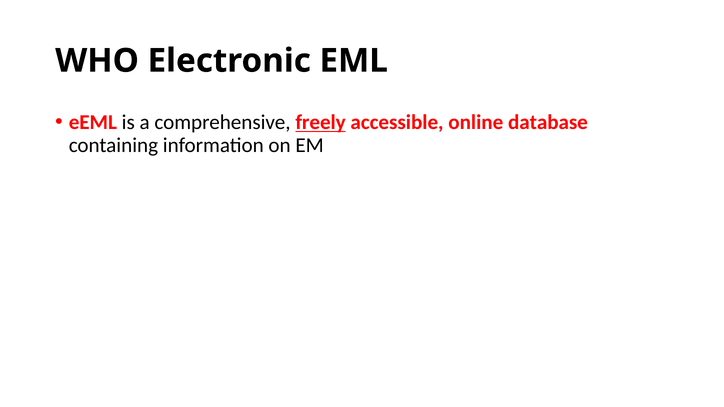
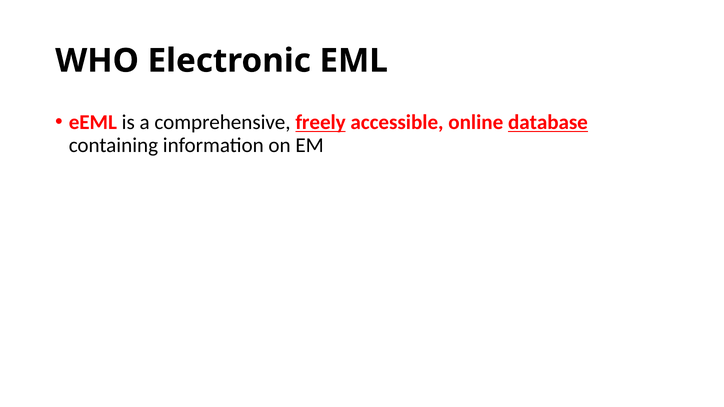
database underline: none -> present (548, 122)
